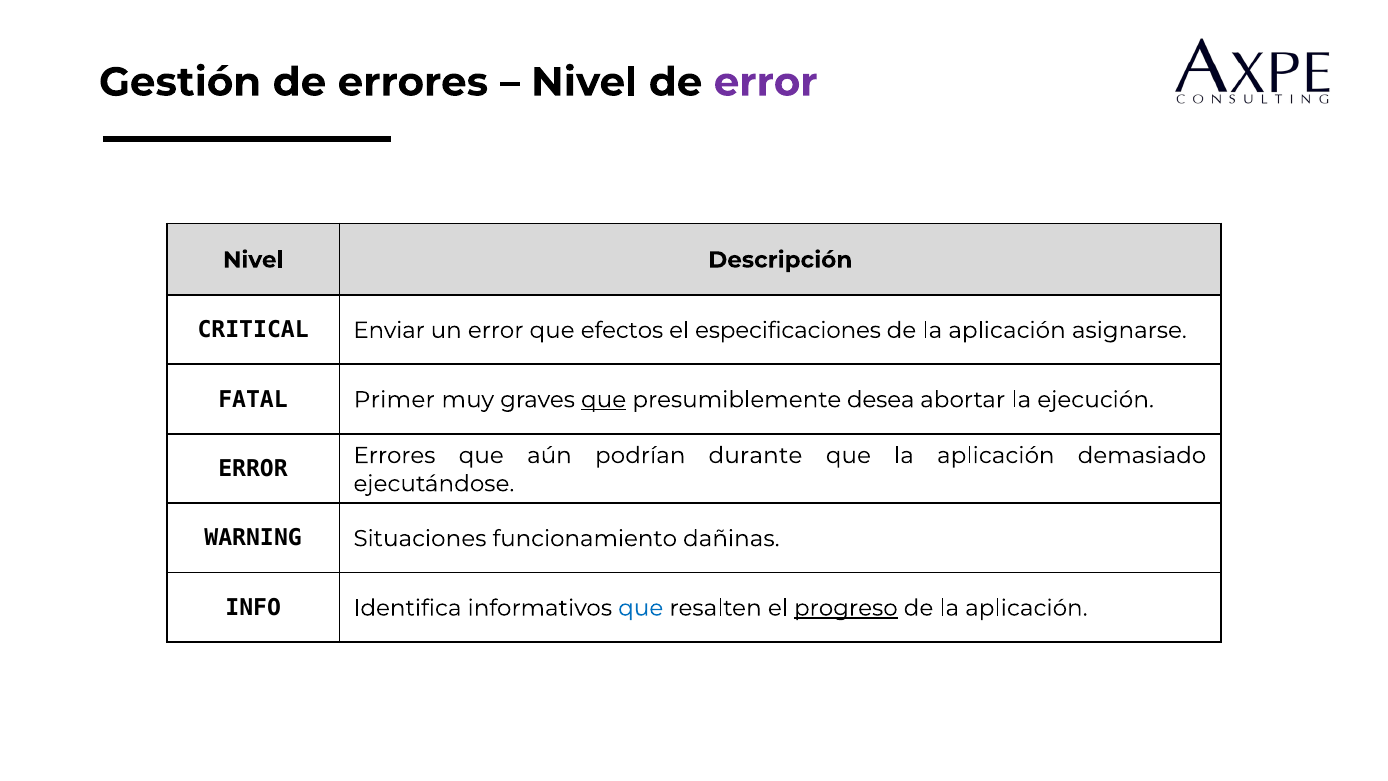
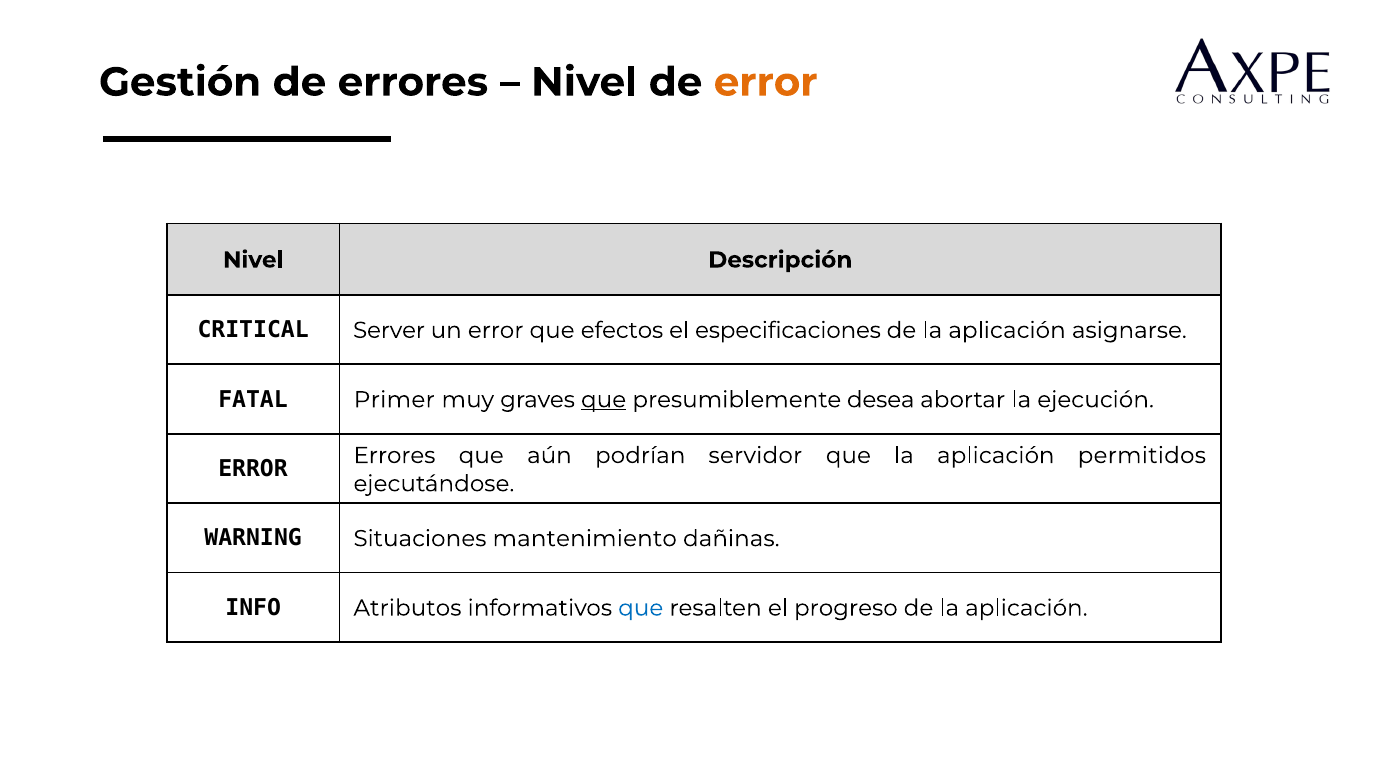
error colour: purple -> orange (766, 82)
Enviar: Enviar -> Server (389, 330)
durante: durante -> servidor (755, 455)
demasiado: demasiado -> permitidos (1142, 455)
funcionamiento: funcionamiento -> mantenimiento (585, 538)
Identifica: Identifica -> Atributos (407, 608)
progreso underline: present -> none (846, 608)
